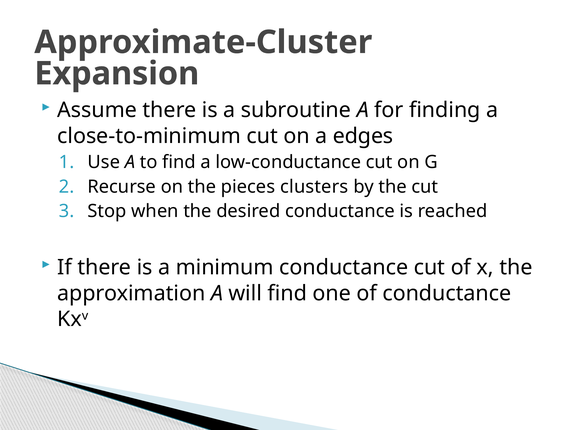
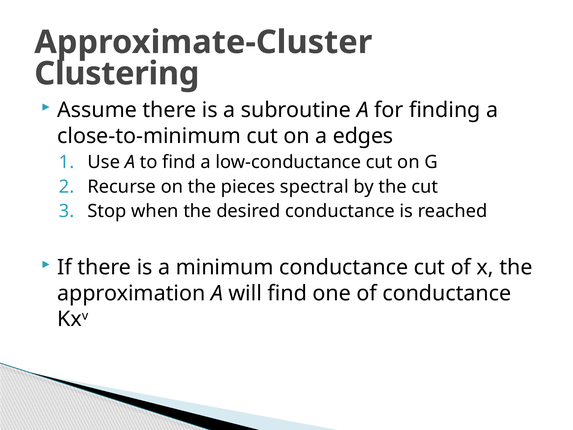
Expansion: Expansion -> Clustering (117, 74)
clusters: clusters -> spectral (314, 187)
